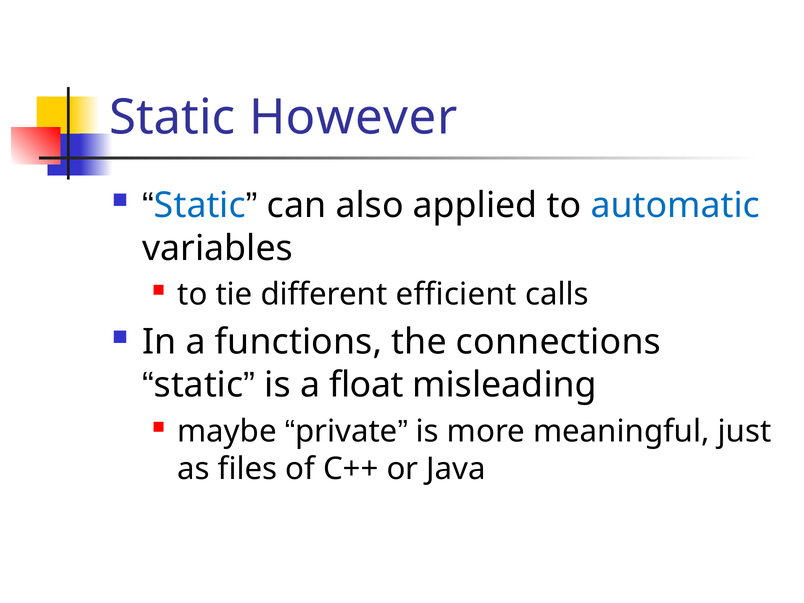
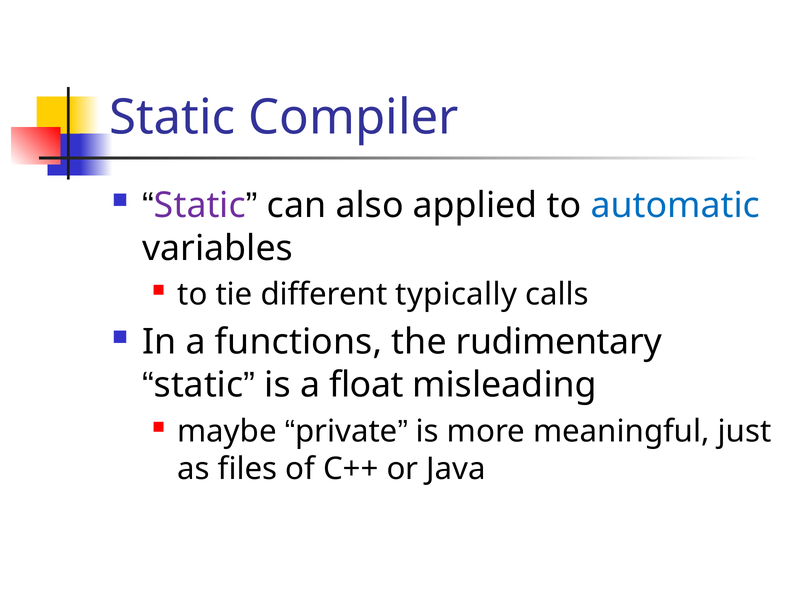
However: However -> Compiler (353, 117)
Static colour: blue -> purple (200, 205)
efficient: efficient -> typically (456, 294)
connections: connections -> rudimentary (559, 342)
